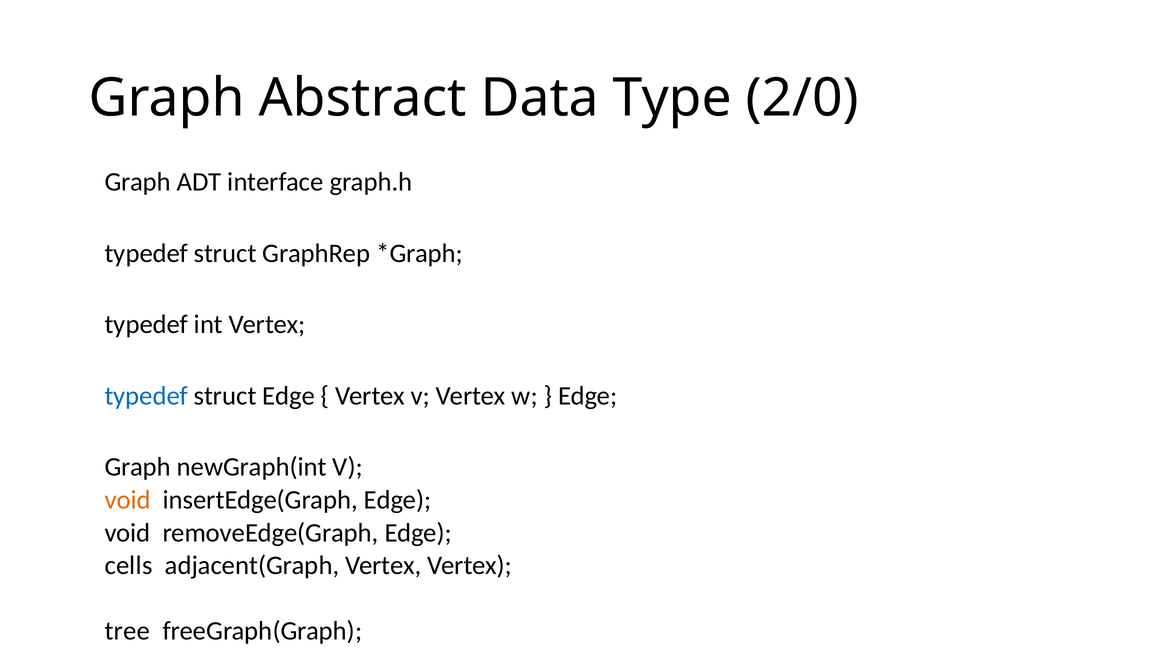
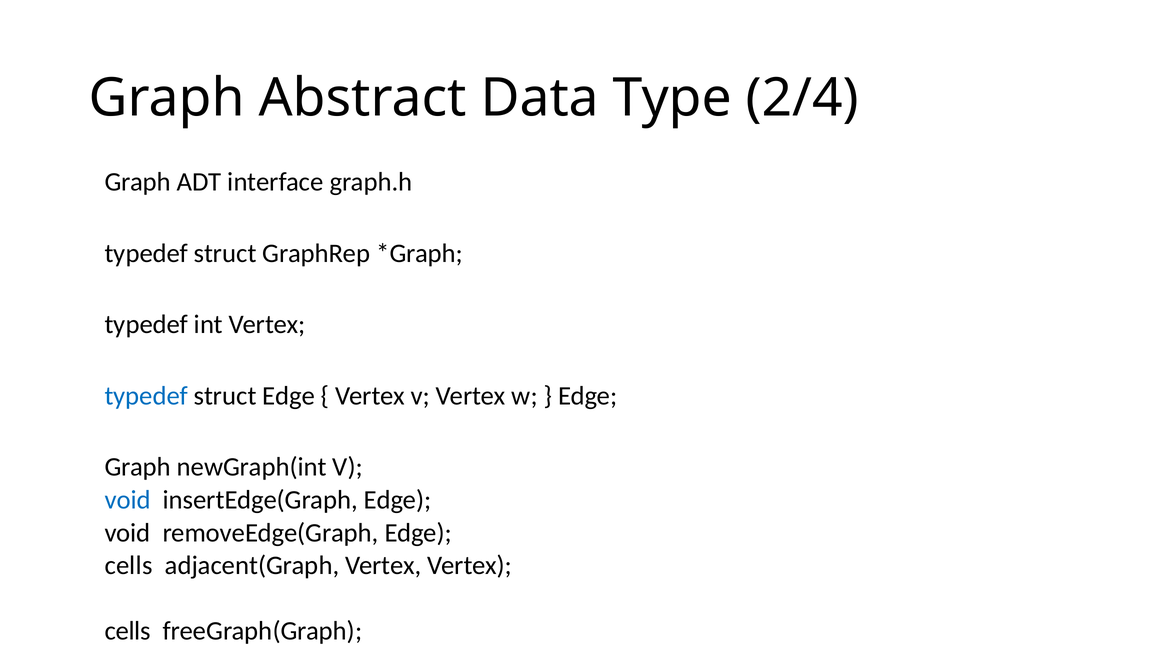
2/0: 2/0 -> 2/4 (802, 98)
void colour: orange -> blue (128, 500)
tree: tree -> cells (128, 631)
